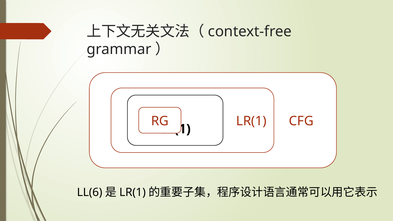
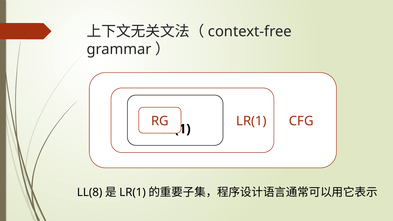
LL(6: LL(6 -> LL(8 (90, 192)
